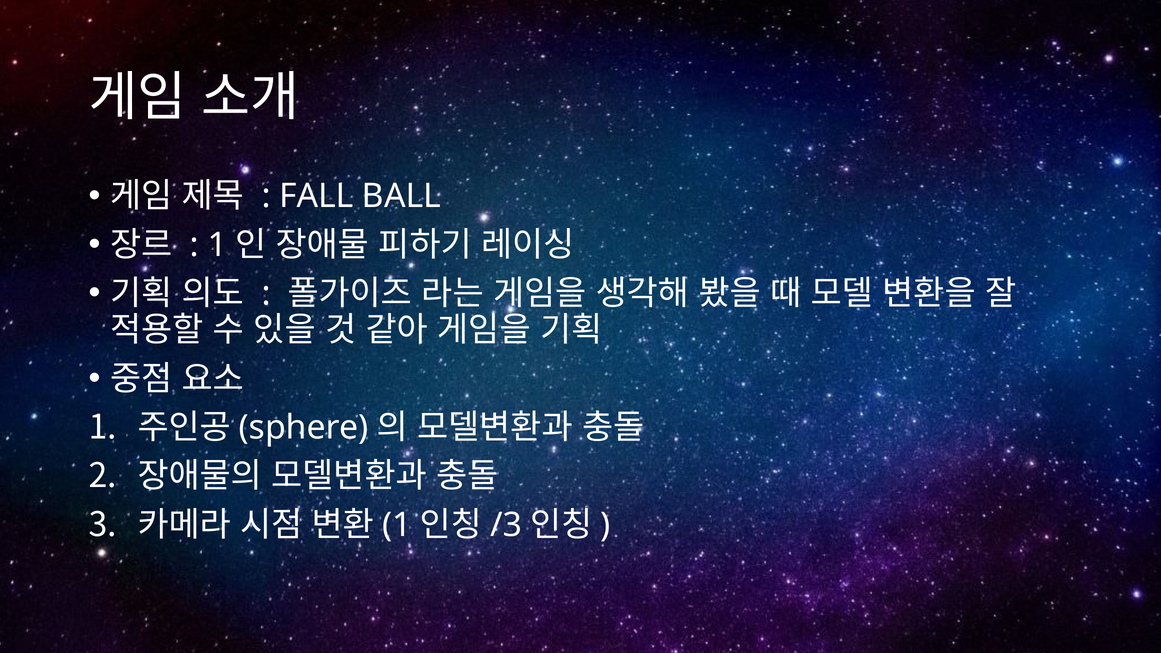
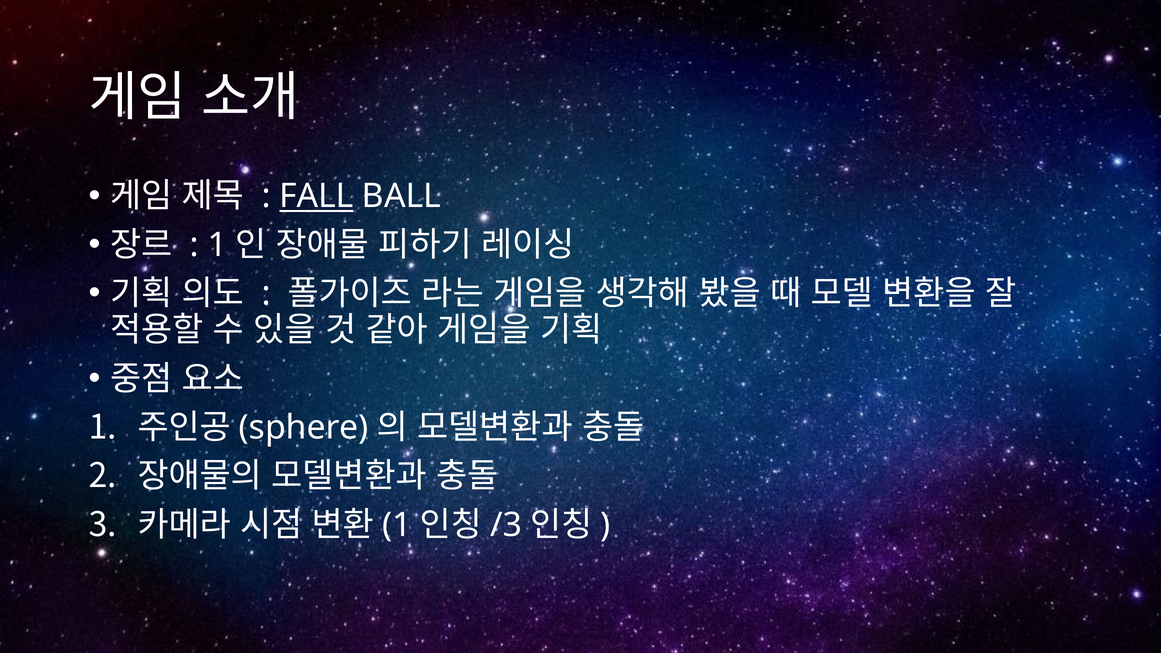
FALL underline: none -> present (317, 196)
